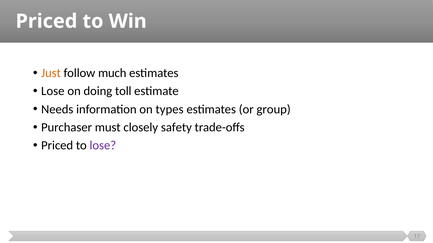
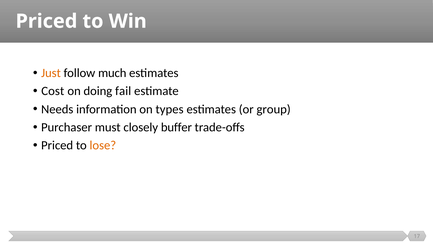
Lose: Lose -> Cost (53, 91)
toll: toll -> fail (123, 91)
safety: safety -> buffer (176, 128)
lose colour: purple -> orange (103, 146)
